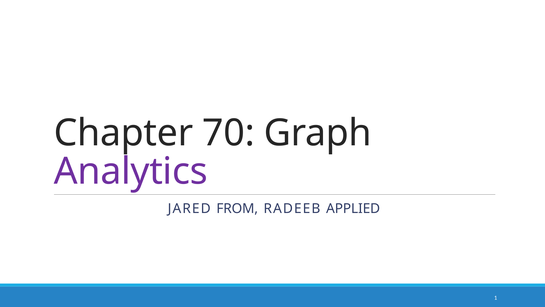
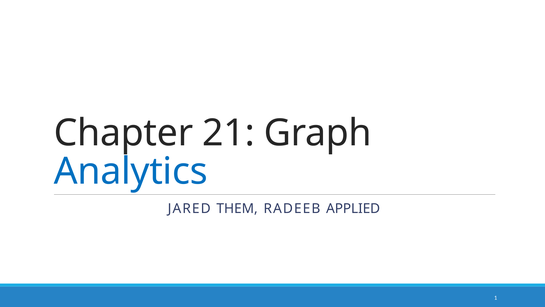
70: 70 -> 21 (229, 133)
Analytics colour: purple -> blue (131, 171)
FROM: FROM -> THEM (237, 209)
